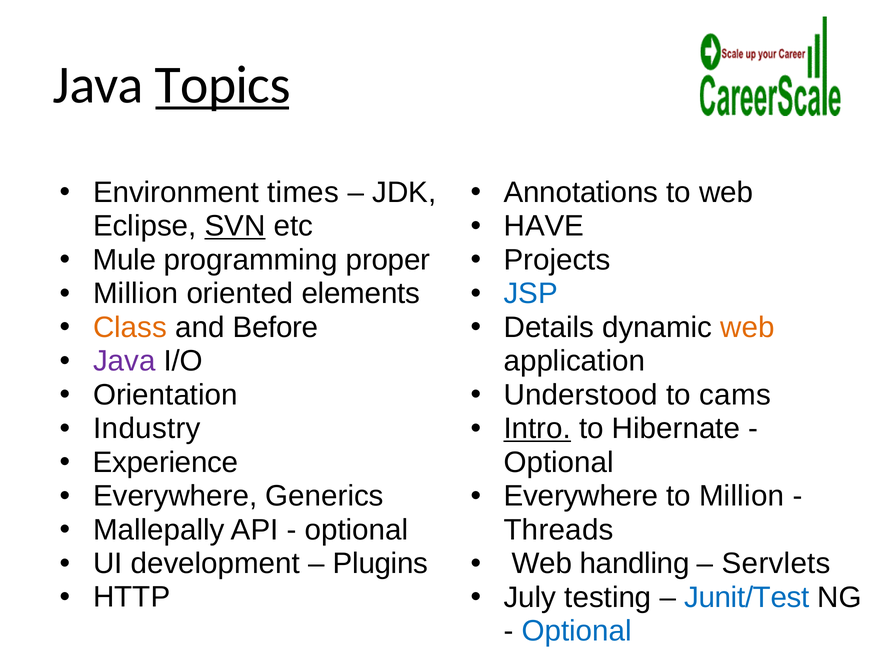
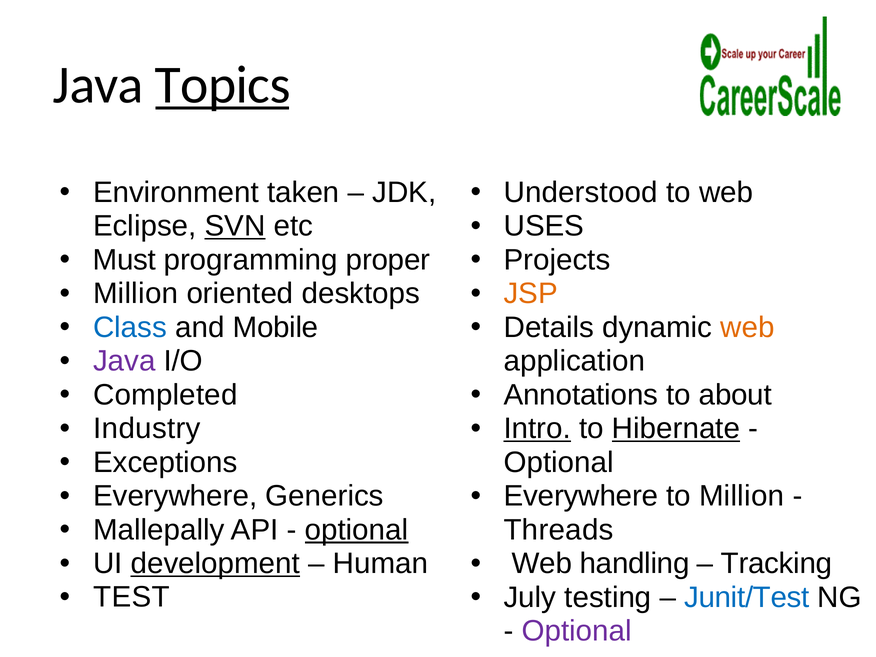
times: times -> taken (303, 192)
Annotations: Annotations -> Understood (581, 192)
HAVE: HAVE -> USES (544, 226)
Mule: Mule -> Must (124, 260)
elements: elements -> desktops (361, 294)
JSP colour: blue -> orange (531, 294)
Class colour: orange -> blue (130, 327)
Before: Before -> Mobile (275, 327)
Orientation: Orientation -> Completed (165, 395)
Understood: Understood -> Annotations (581, 395)
cams: cams -> about (735, 395)
Hibernate underline: none -> present (676, 429)
Experience: Experience -> Exceptions (165, 462)
optional underline: none -> present (357, 530)
development underline: none -> present (215, 564)
Plugins: Plugins -> Human (380, 564)
Servlets: Servlets -> Tracking (777, 564)
HTTP: HTTP -> TEST (132, 597)
Optional colour: blue -> purple (577, 631)
